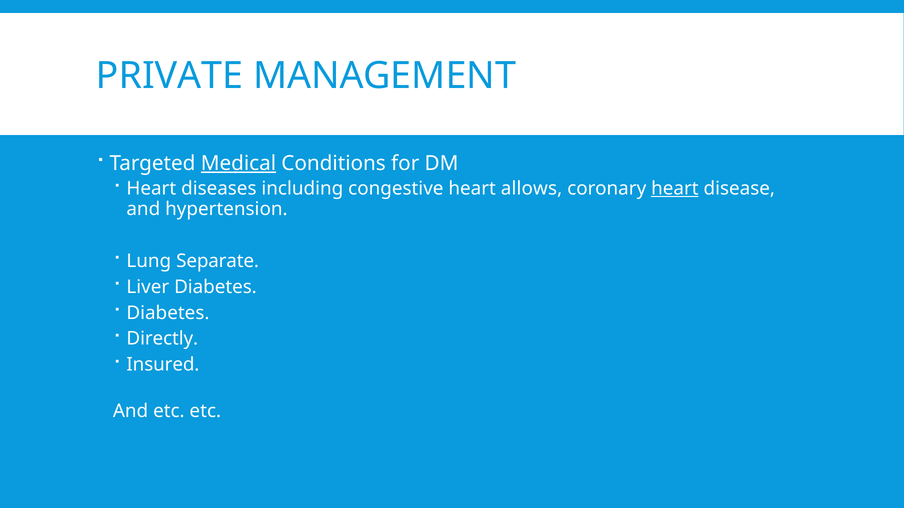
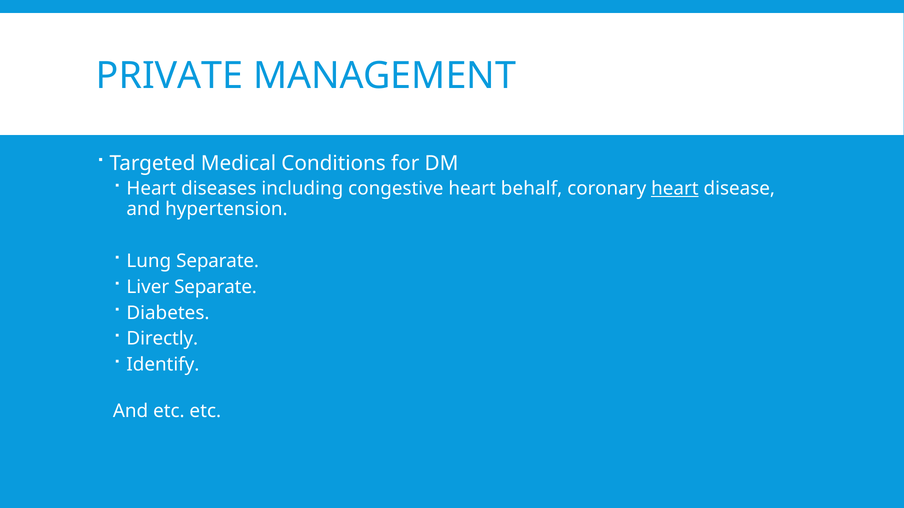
Medical underline: present -> none (238, 164)
allows: allows -> behalf (532, 189)
Liver Diabetes: Diabetes -> Separate (216, 287)
Insured: Insured -> Identify (163, 365)
